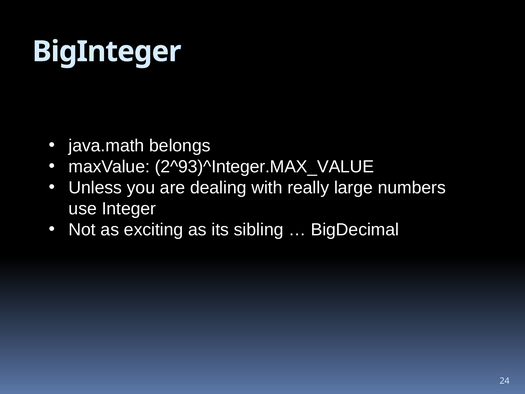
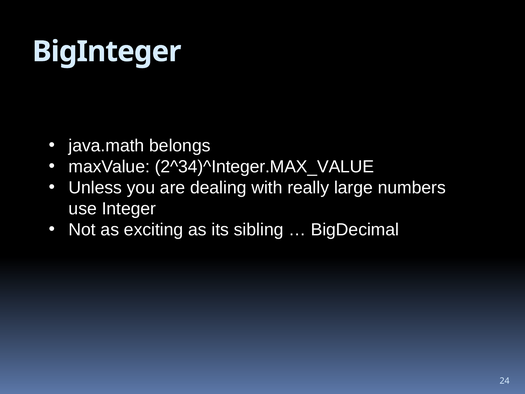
2^93)^Integer.MAX_VALUE: 2^93)^Integer.MAX_VALUE -> 2^34)^Integer.MAX_VALUE (264, 167)
